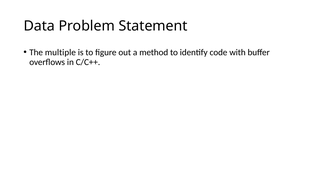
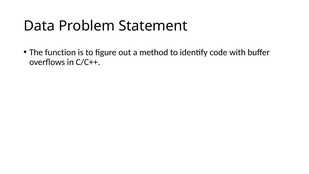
multiple: multiple -> function (60, 52)
